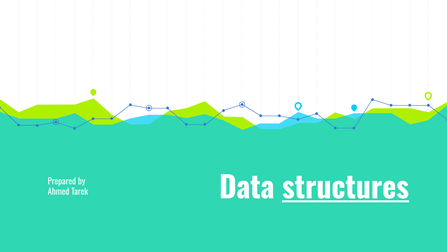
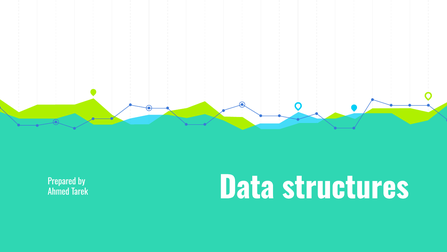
structures underline: present -> none (345, 188)
